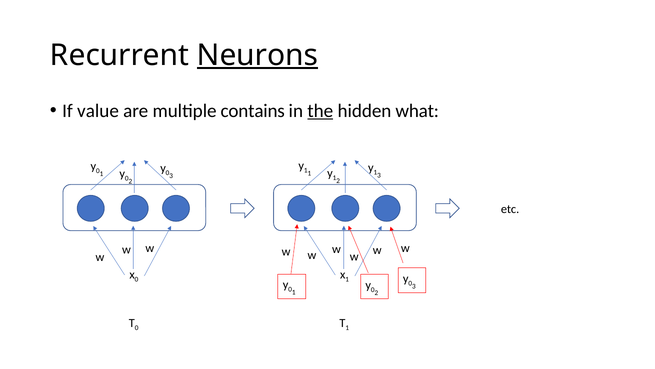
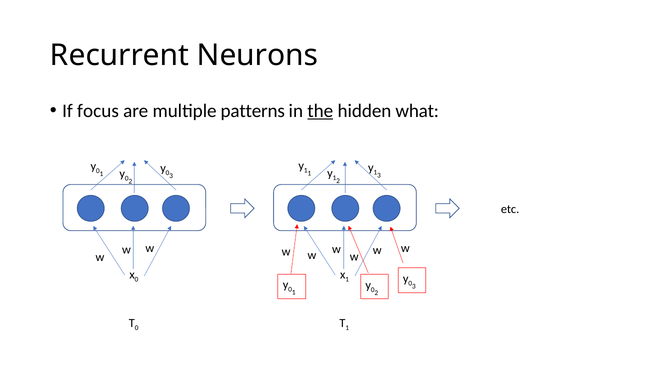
Neurons underline: present -> none (257, 55)
value: value -> focus (98, 111)
contains: contains -> patterns (253, 111)
